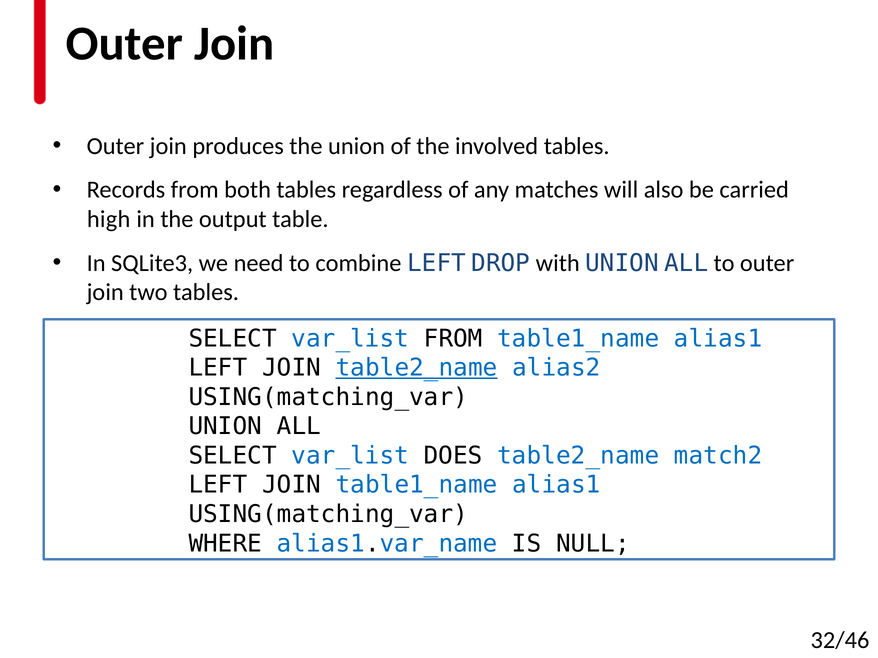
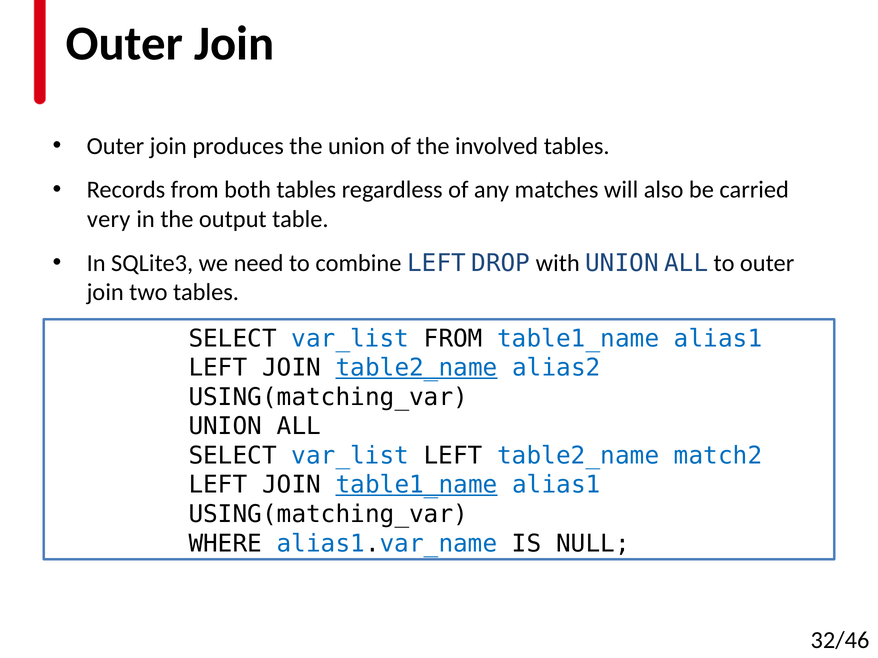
high: high -> very (109, 219)
var_list DOES: DOES -> LEFT (453, 456)
table1_name underline: none -> present (417, 485)
